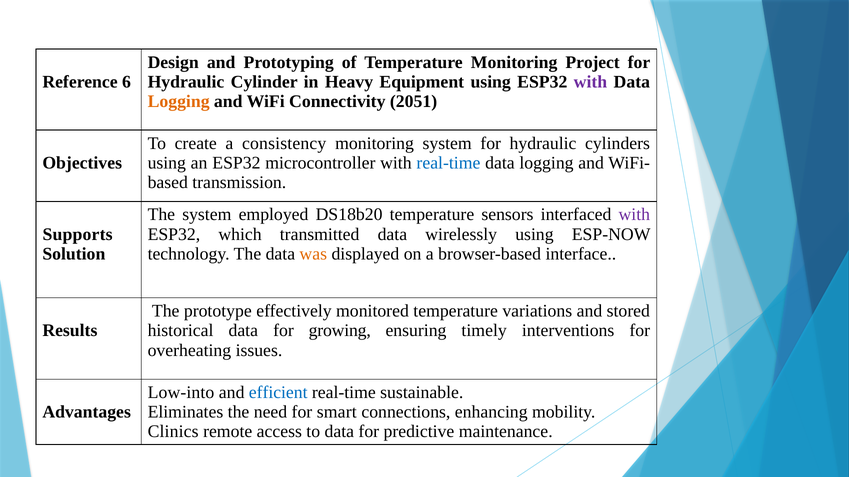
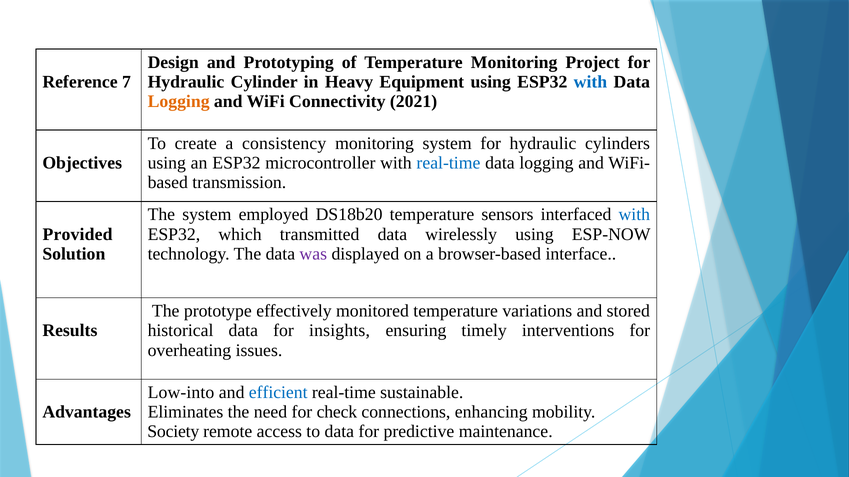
6: 6 -> 7 (127, 82)
with colour: purple -> blue (590, 82)
2051: 2051 -> 2021 (414, 102)
with colour: purple -> blue (634, 215)
Supports: Supports -> Provided (78, 234)
was colour: orange -> purple (313, 254)
growing: growing -> insights (340, 331)
smart: smart -> check (337, 412)
Clinics: Clinics -> Society (173, 432)
